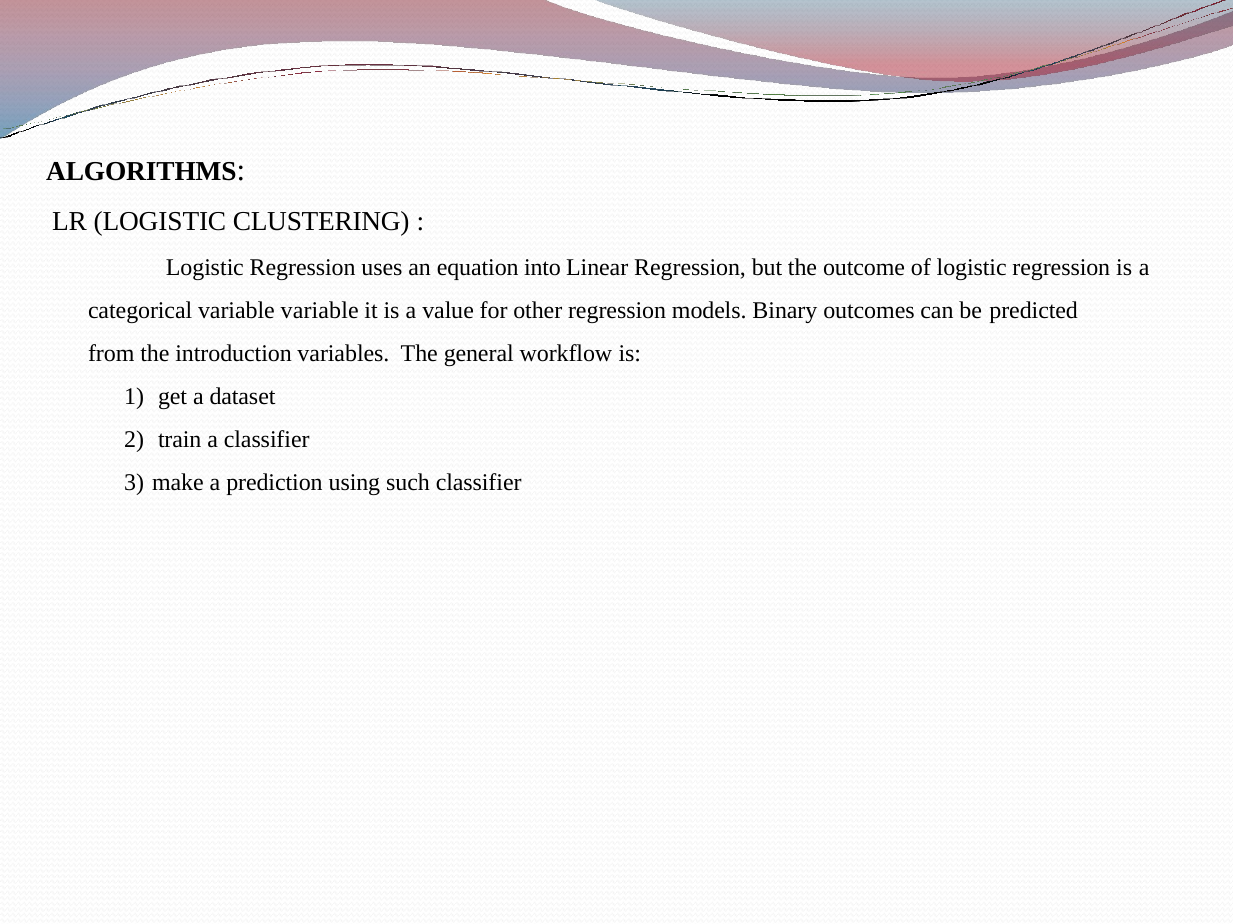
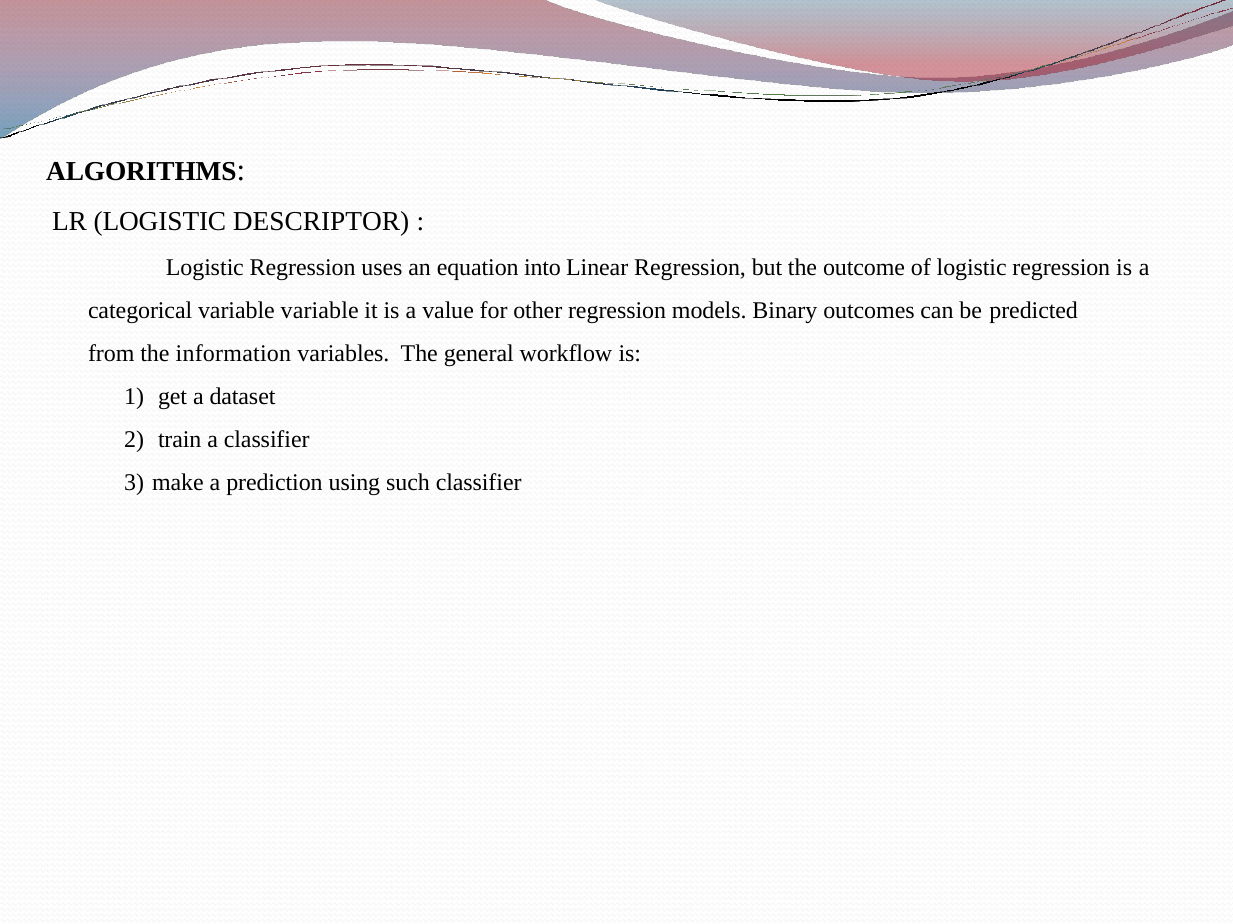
CLUSTERING: CLUSTERING -> DESCRIPTOR (321, 222)
introduction: introduction -> information (233, 354)
